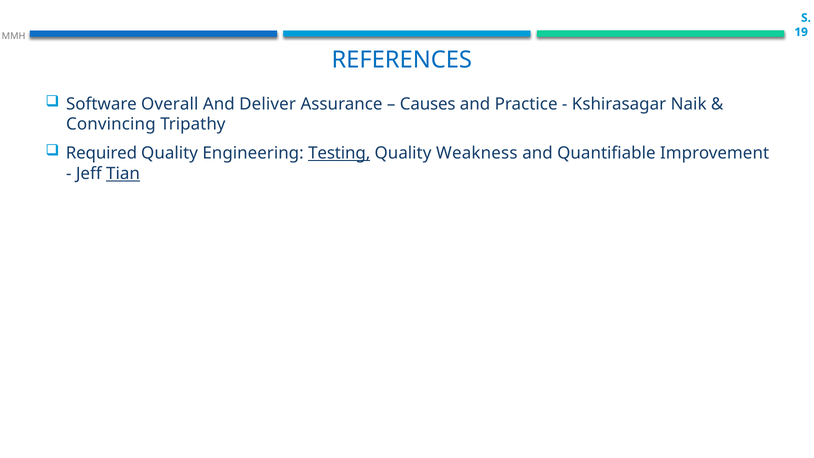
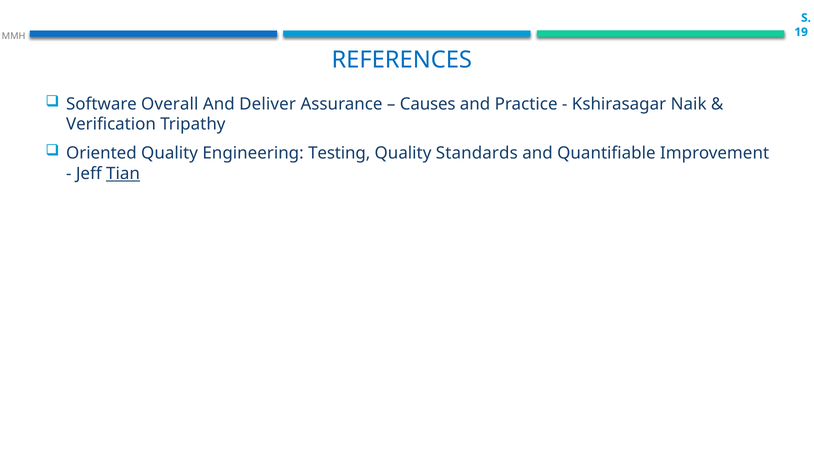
Convincing: Convincing -> Verification (111, 124)
Required: Required -> Oriented (101, 153)
Testing underline: present -> none (339, 153)
Weakness: Weakness -> Standards (477, 153)
